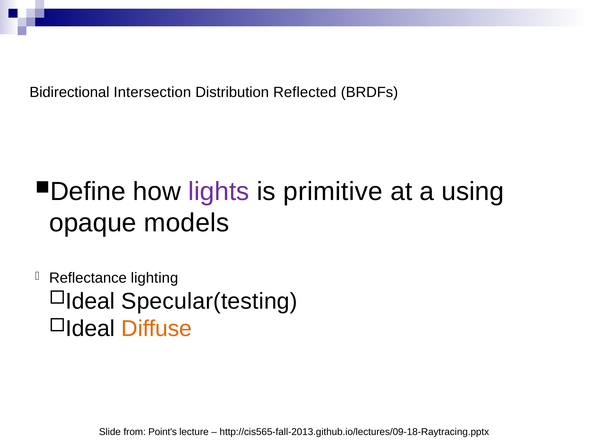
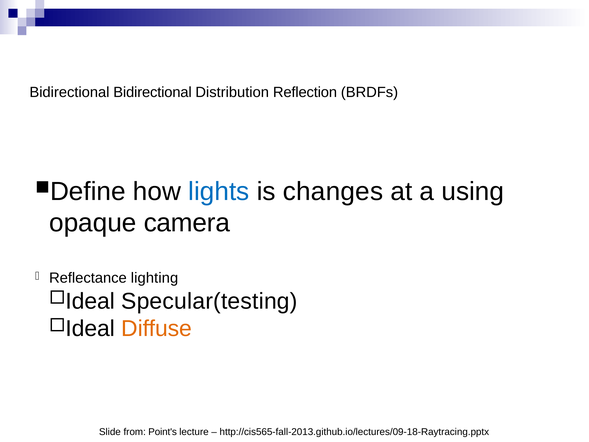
Bidirectional Intersection: Intersection -> Bidirectional (153, 92)
Reflected: Reflected -> Reflection (305, 92)
lights colour: purple -> blue (219, 191)
primitive: primitive -> changes (333, 191)
models: models -> camera (187, 223)
